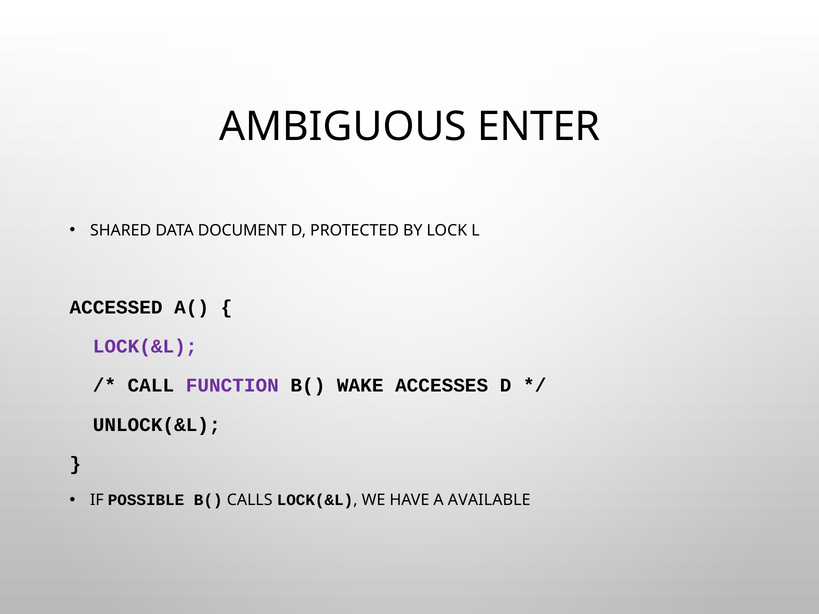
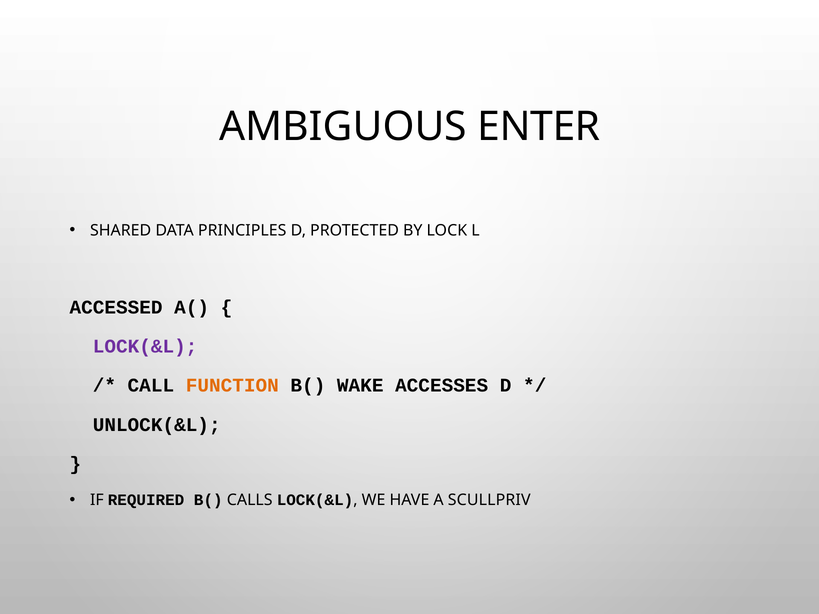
DOCUMENT: DOCUMENT -> PRINCIPLES (242, 231)
FUNCTION colour: purple -> orange (232, 386)
POSSIBLE: POSSIBLE -> REQUIRED (146, 500)
AVAILABLE: AVAILABLE -> SCULLPRIV (489, 500)
